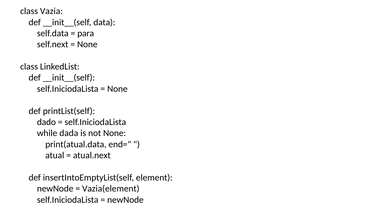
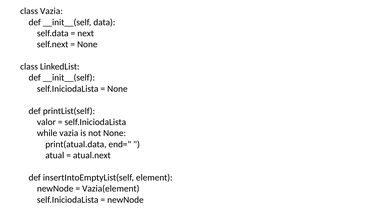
para: para -> next (86, 33)
dado: dado -> valor (46, 122)
while dada: dada -> vazia (69, 134)
